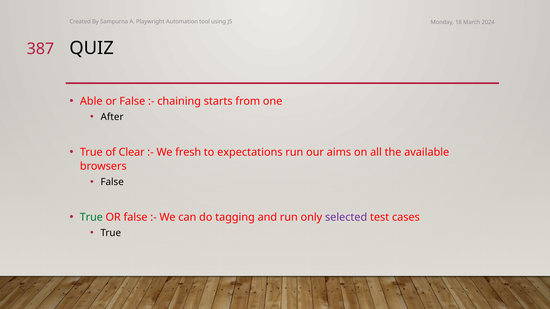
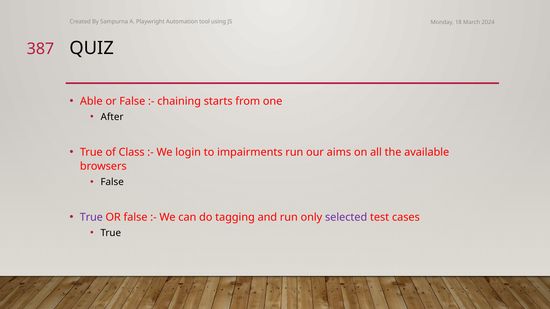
Clear: Clear -> Class (132, 152)
fresh: fresh -> login (188, 152)
expectations: expectations -> impairments (250, 152)
True colour: green -> purple (91, 217)
